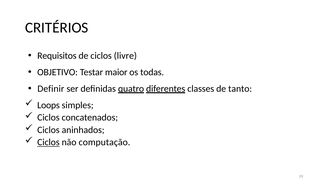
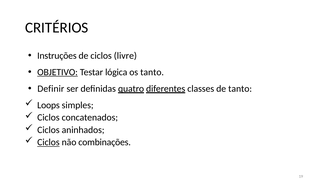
Requisitos: Requisitos -> Instruções (57, 55)
OBJETIVO underline: none -> present (58, 72)
maior: maior -> lógica (116, 72)
os todas: todas -> tanto (152, 72)
computação: computação -> combinações (105, 142)
